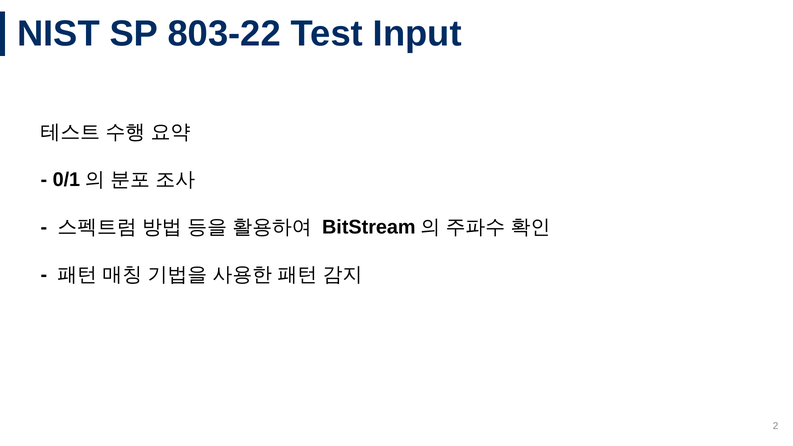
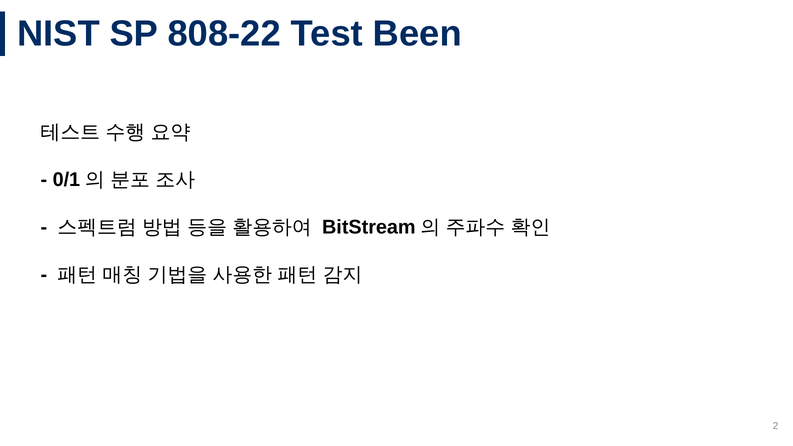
803-22: 803-22 -> 808-22 (224, 34)
Input: Input -> Been (417, 34)
